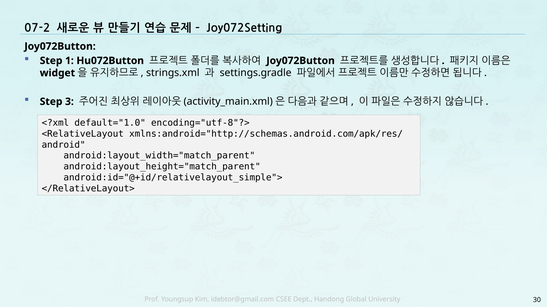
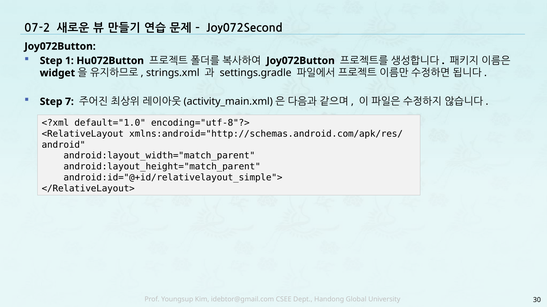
Joy072Setting: Joy072Setting -> Joy072Second (244, 28)
3: 3 -> 7 (69, 102)
